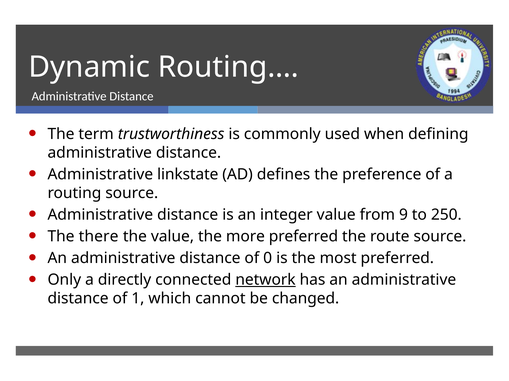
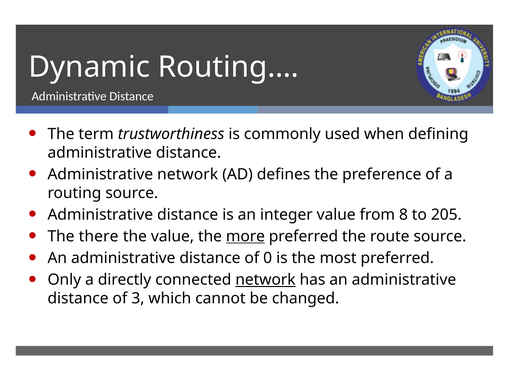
Administrative linkstate: linkstate -> network (188, 175)
9: 9 -> 8 (403, 215)
250: 250 -> 205 (446, 215)
more underline: none -> present (245, 237)
1: 1 -> 3 (138, 299)
